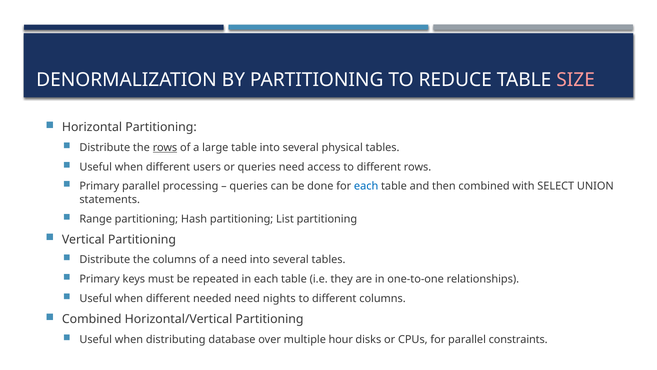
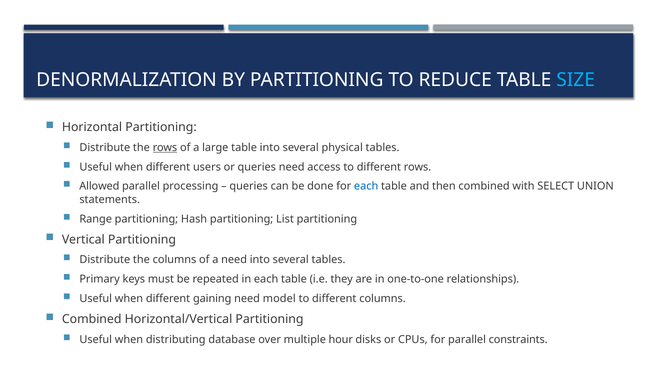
SIZE colour: pink -> light blue (576, 80)
Primary: Primary -> Allowed (99, 186)
needed: needed -> gaining (212, 298)
nights: nights -> model (279, 298)
